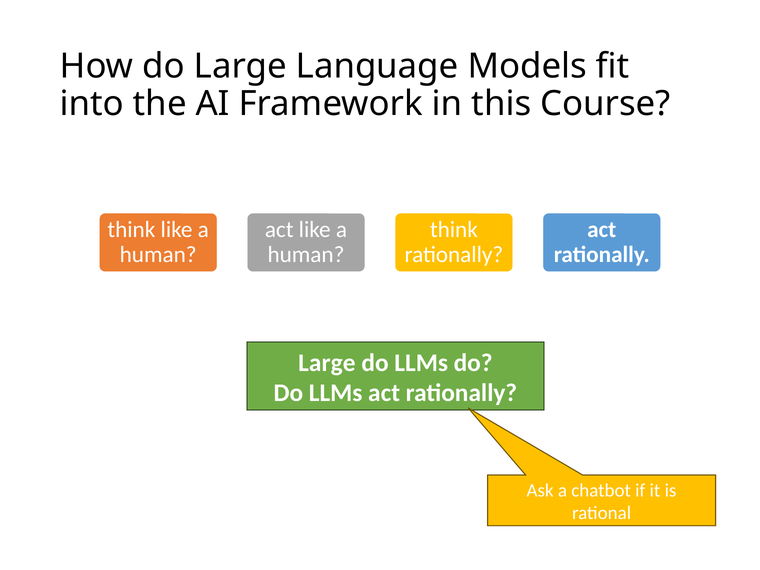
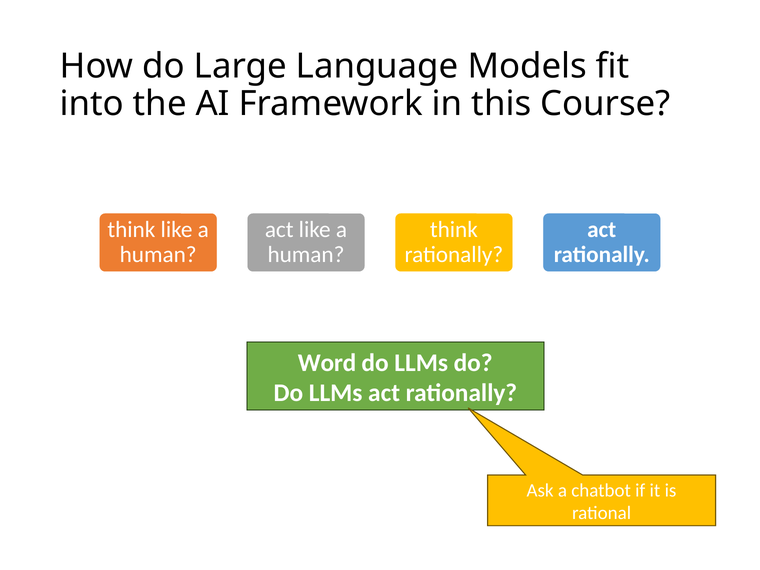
Large: Large -> Word (327, 363)
